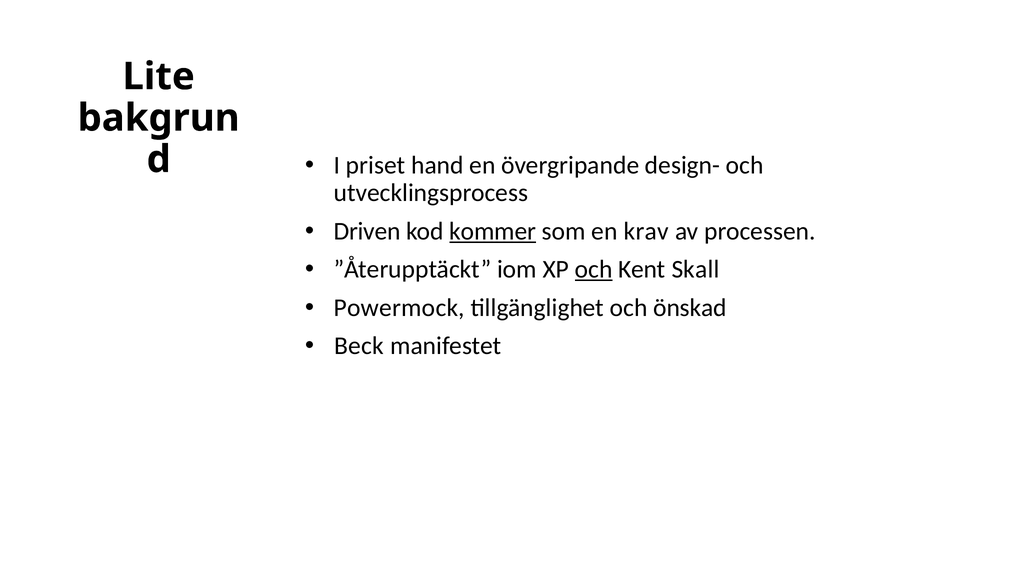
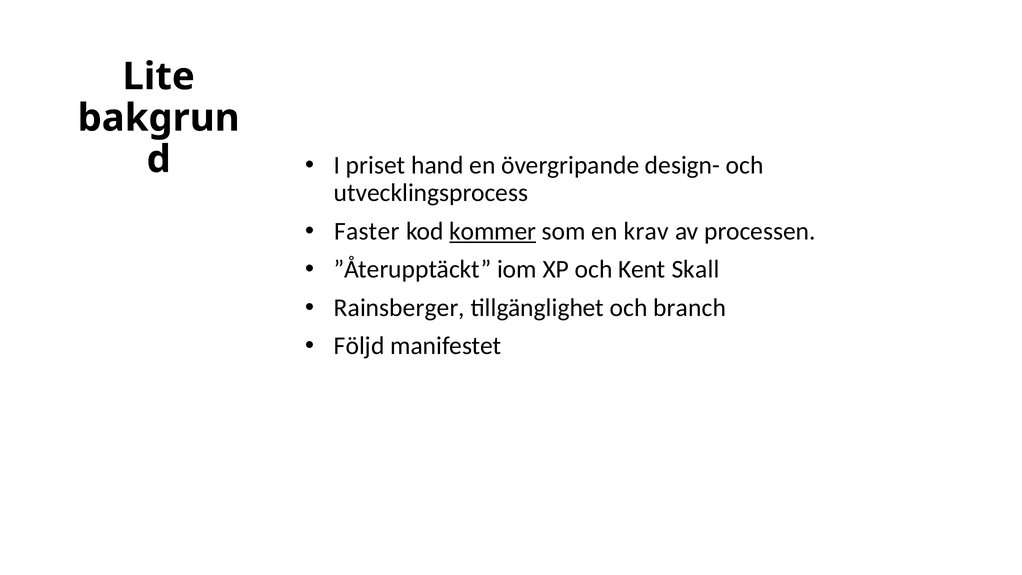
Driven: Driven -> Faster (367, 231)
och underline: present -> none (594, 269)
Powermock: Powermock -> Rainsberger (399, 308)
önskad: önskad -> branch (690, 308)
Beck: Beck -> Följd (359, 346)
